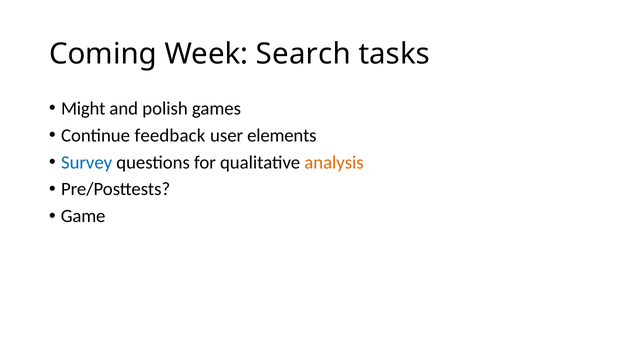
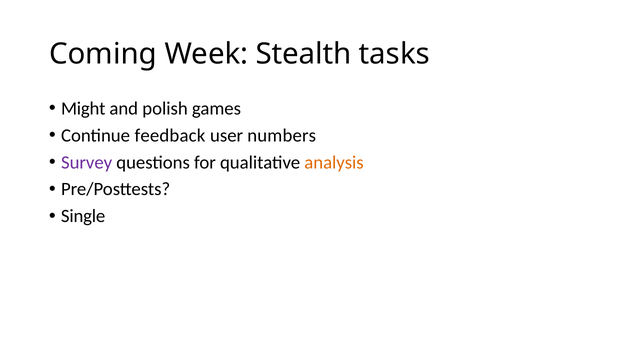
Search: Search -> Stealth (304, 54)
elements: elements -> numbers (282, 136)
Survey colour: blue -> purple (87, 163)
Game: Game -> Single (83, 217)
